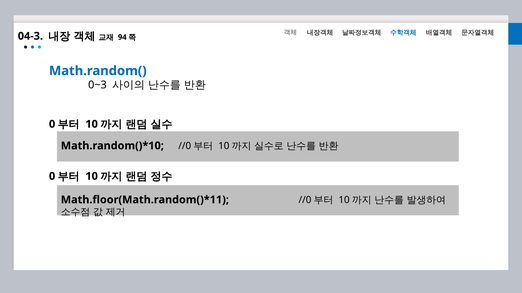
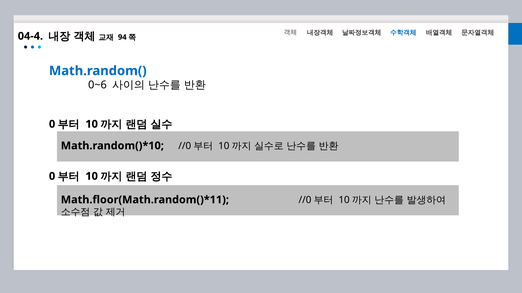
04-3: 04-3 -> 04-4 (30, 36)
0~3: 0~3 -> 0~6 (97, 85)
